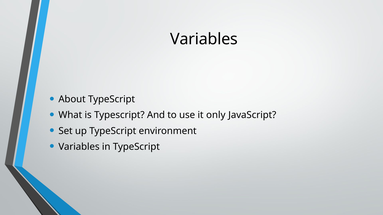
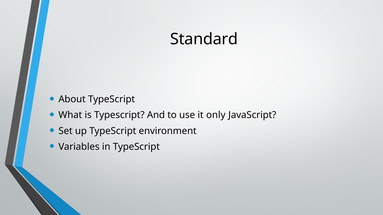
Variables: Variables -> Standard (204, 39)
